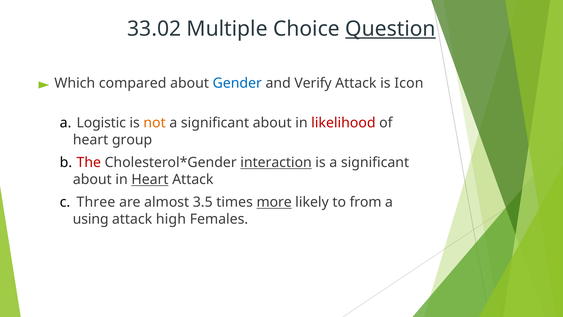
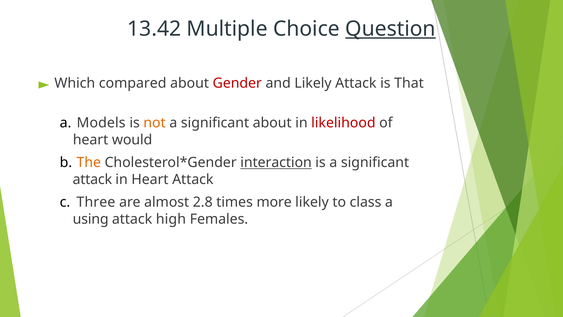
33.02: 33.02 -> 13.42 (154, 29)
Gender colour: blue -> red (237, 83)
and Verify: Verify -> Likely (313, 83)
Icon: Icon -> That (409, 83)
Logistic: Logistic -> Models (101, 123)
group: group -> would (132, 140)
The colour: red -> orange (89, 163)
about: about -> attack (92, 179)
Heart underline: present -> none (150, 179)
3.5: 3.5 -> 2.8 (203, 202)
more underline: present -> none (274, 202)
from: from -> class (365, 202)
